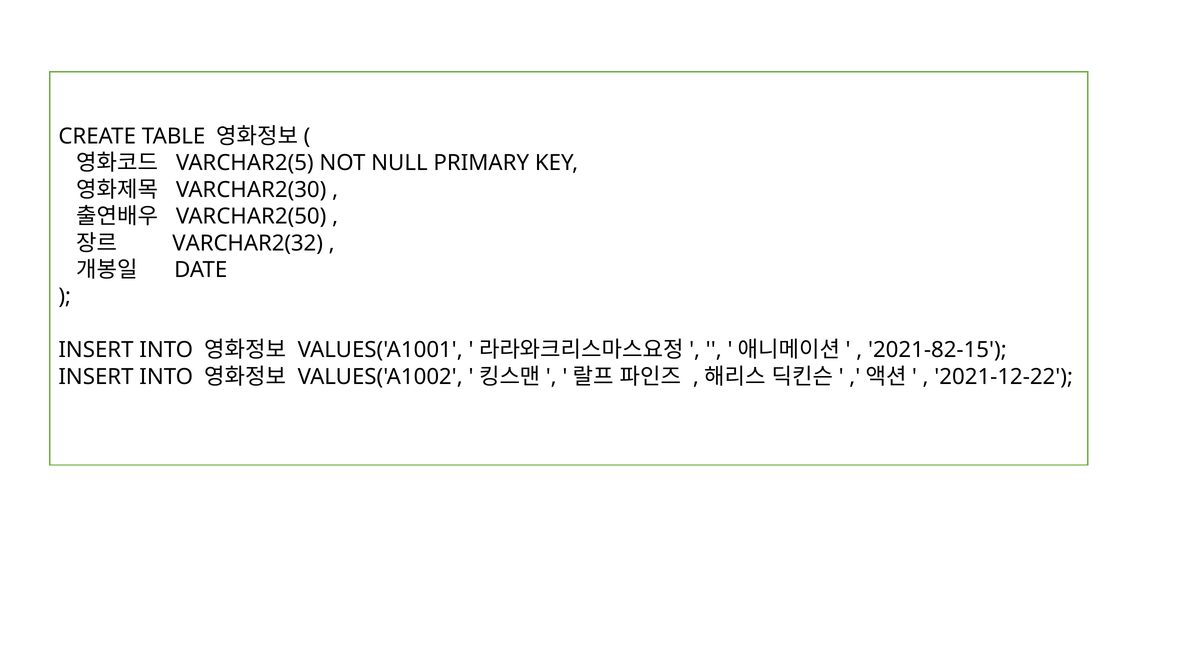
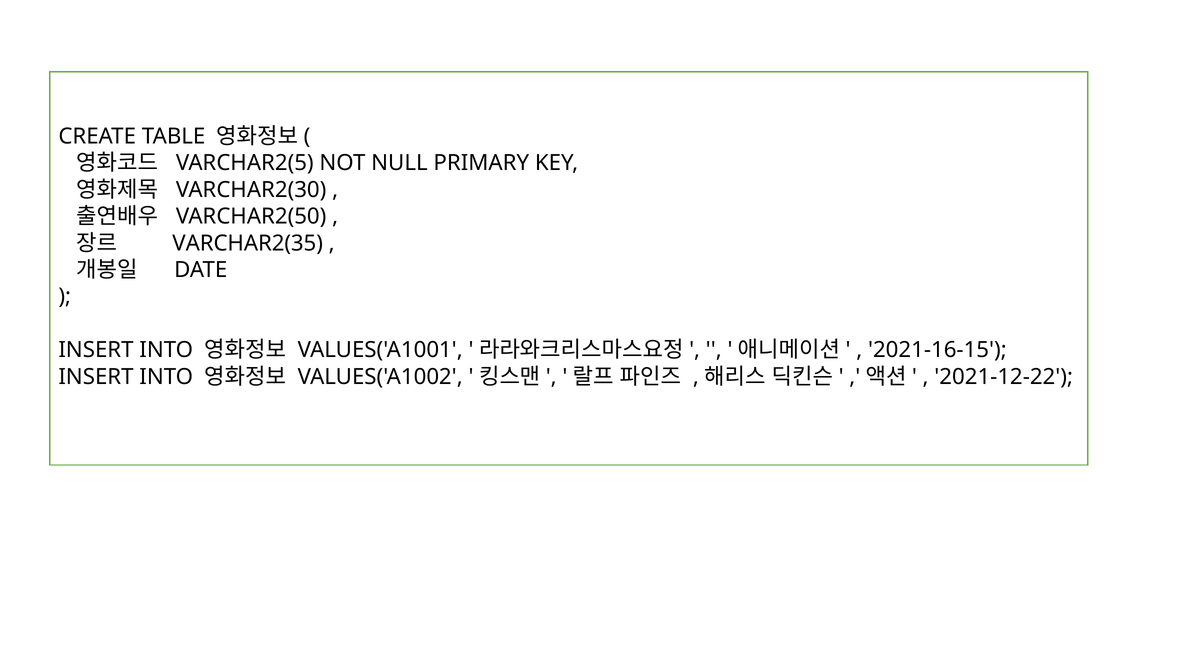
VARCHAR2(32: VARCHAR2(32 -> VARCHAR2(35 (248, 243)
2021-82-15: 2021-82-15 -> 2021-16-15 (937, 350)
